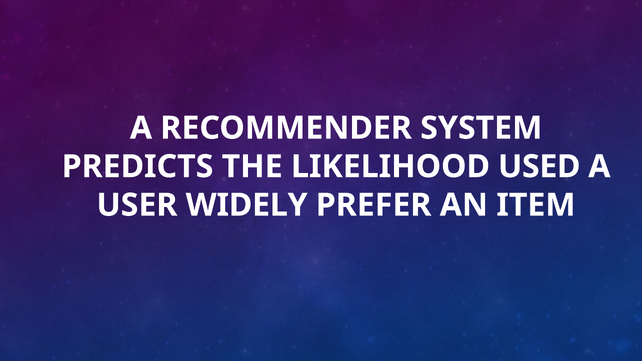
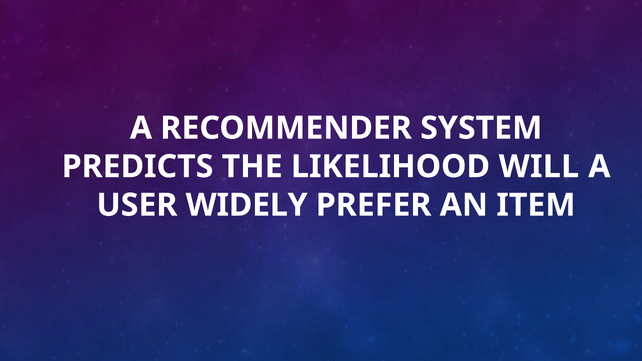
USED: USED -> WILL (539, 167)
